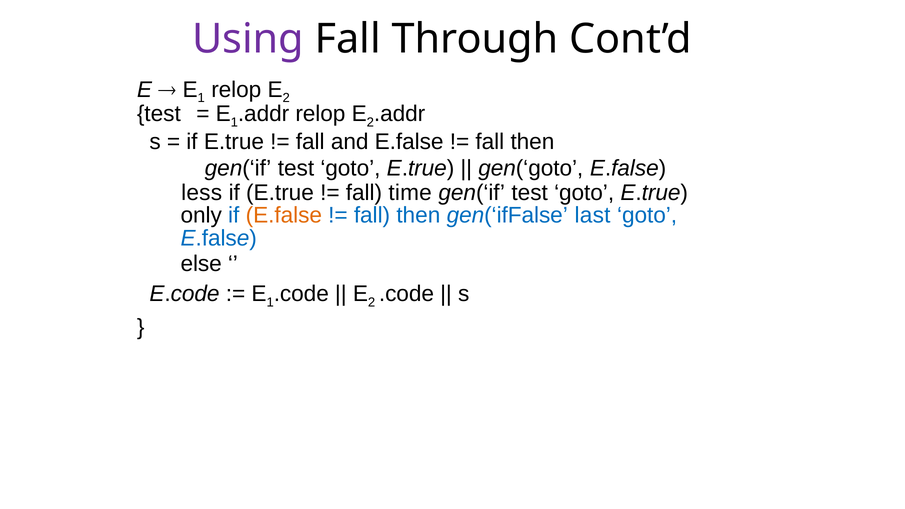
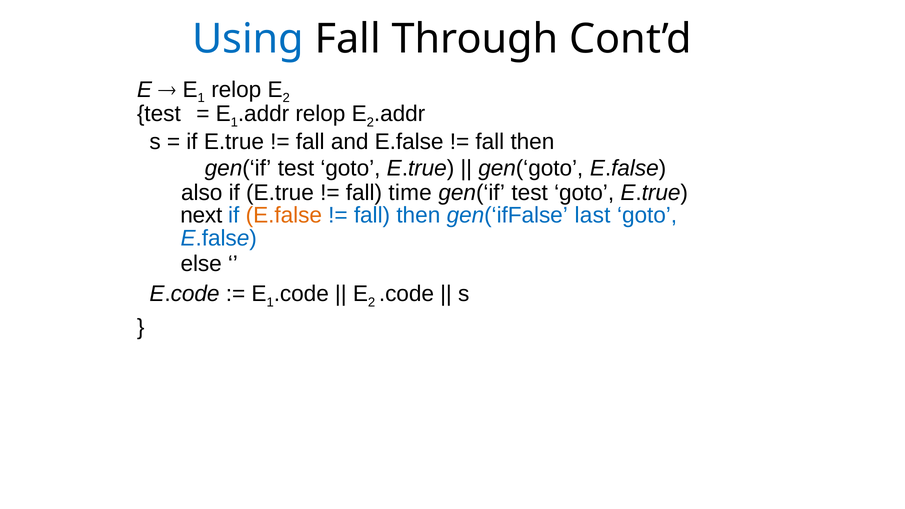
Using colour: purple -> blue (248, 39)
less: less -> also (202, 193)
only: only -> next (201, 215)
